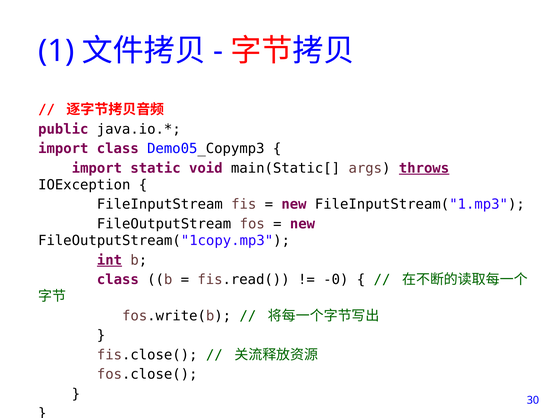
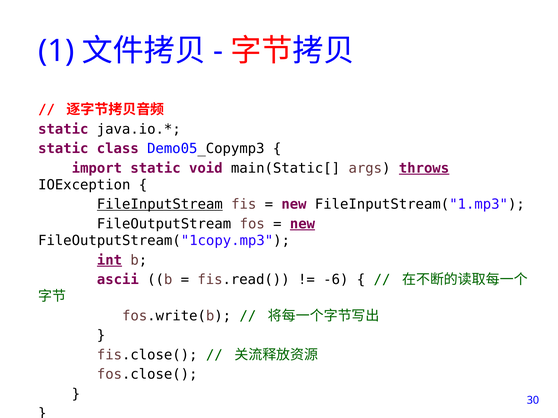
public: public -> static (63, 129)
import: import -> static (63, 149)
FileInputStream underline: none -> present (160, 205)
new underline: none -> present (302, 224)
class: class -> ascii (118, 280)
-0: -0 -> -6 (336, 280)
